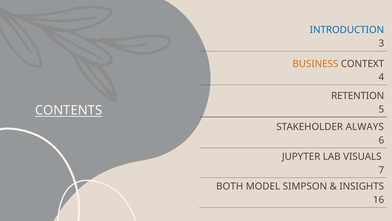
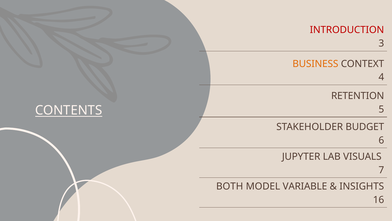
INTRODUCTION colour: blue -> red (347, 30)
ALWAYS: ALWAYS -> BUDGET (365, 127)
SIMPSON: SIMPSON -> VARIABLE (305, 186)
